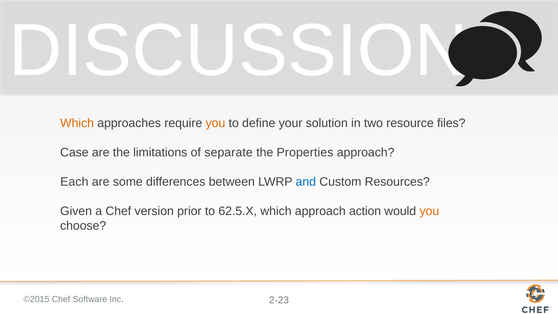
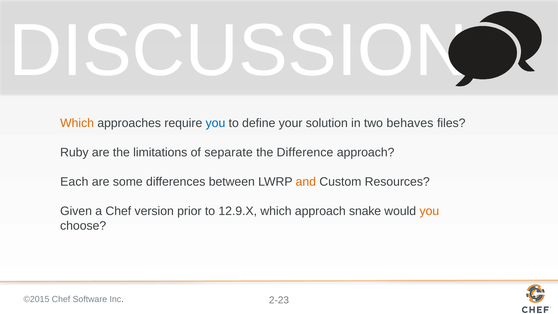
you colour: orange -> blue (215, 123)
resource: resource -> behaves (410, 123)
Case: Case -> Ruby (74, 153)
Properties: Properties -> Difference (305, 153)
and colour: blue -> orange (306, 182)
62.5.X: 62.5.X -> 12.9.X (238, 211)
action: action -> snake (365, 211)
